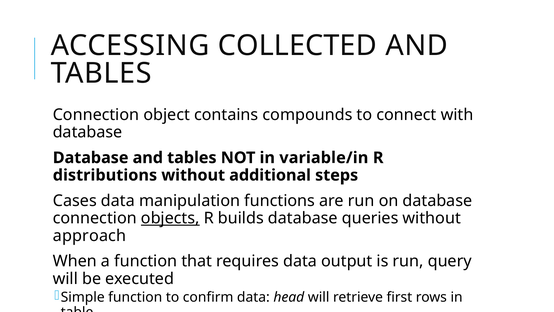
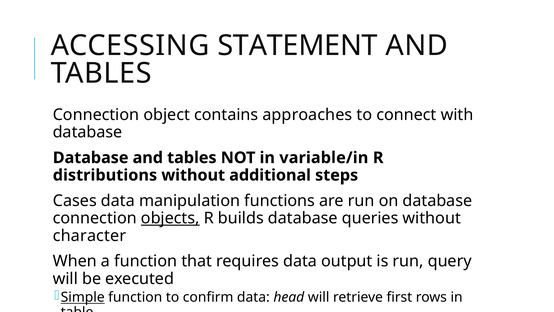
COLLECTED: COLLECTED -> STATEMENT (298, 46)
compounds: compounds -> approaches (307, 115)
approach: approach -> character (90, 235)
Simple underline: none -> present (83, 297)
